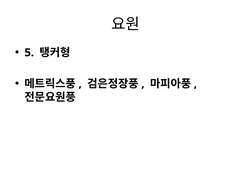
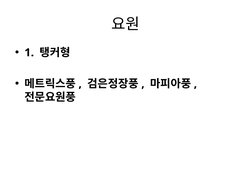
5: 5 -> 1 (29, 53)
